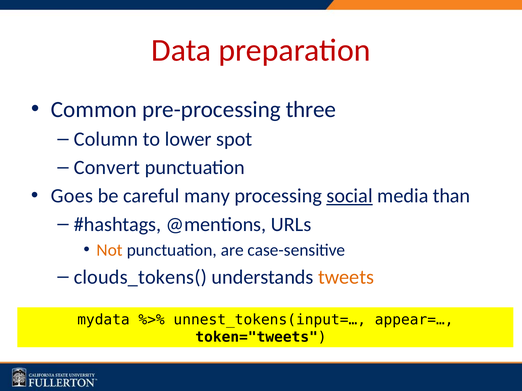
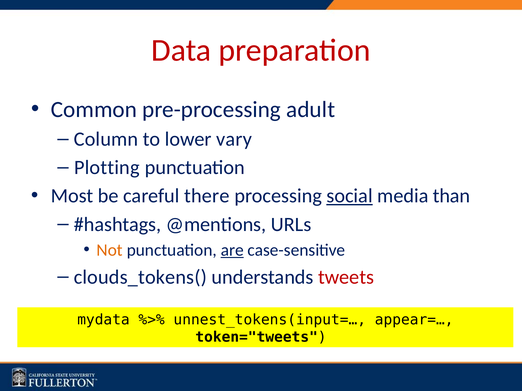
three: three -> adult (311, 110)
spot: spot -> vary (234, 139)
Convert: Convert -> Plotting (107, 168)
Goes: Goes -> Most (72, 196)
many: many -> there (207, 196)
are underline: none -> present (232, 250)
tweets colour: orange -> red (346, 277)
